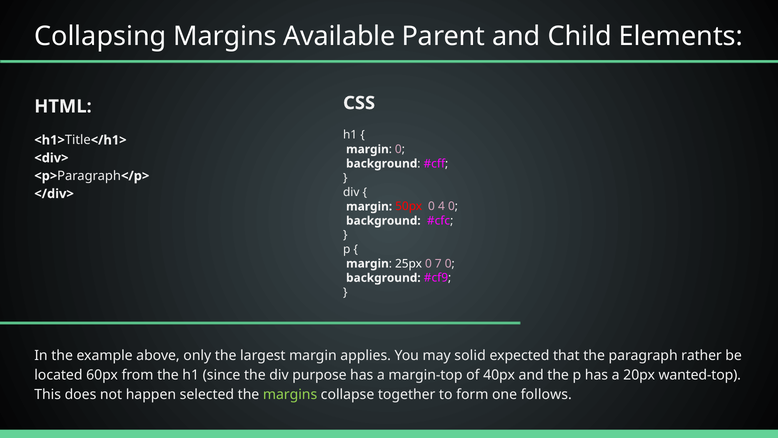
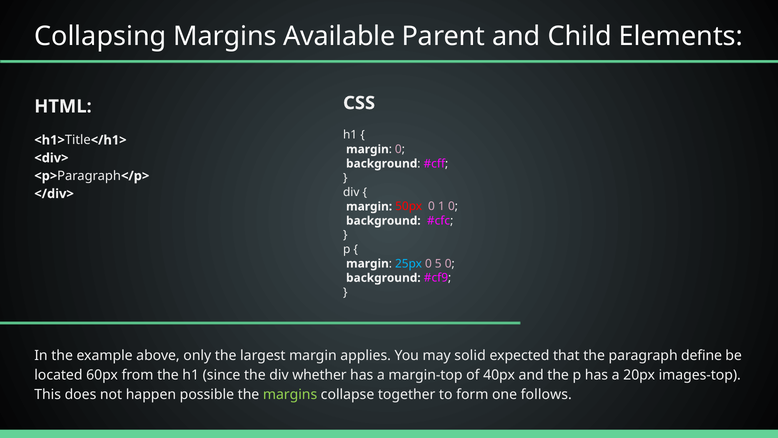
4: 4 -> 1 (441, 206)
25px colour: white -> light blue (409, 263)
7: 7 -> 5 (438, 263)
rather: rather -> define (702, 356)
purpose: purpose -> whether (319, 375)
wanted-top: wanted-top -> images-top (700, 375)
selected: selected -> possible (207, 394)
